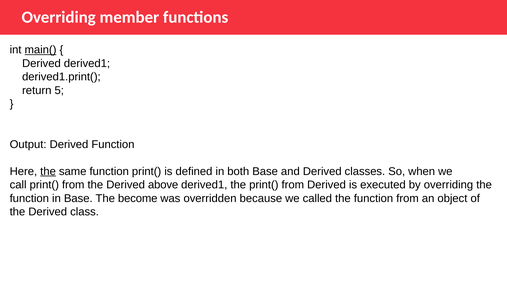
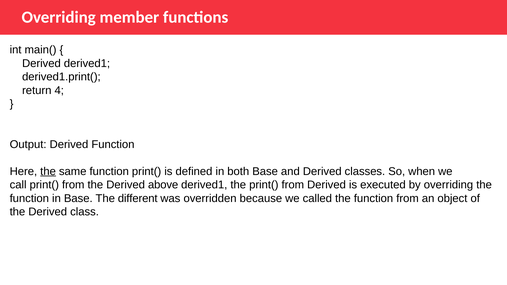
main( underline: present -> none (41, 50)
5: 5 -> 4 (59, 90)
become: become -> different (138, 198)
